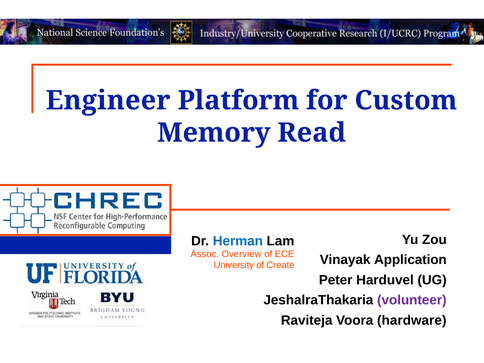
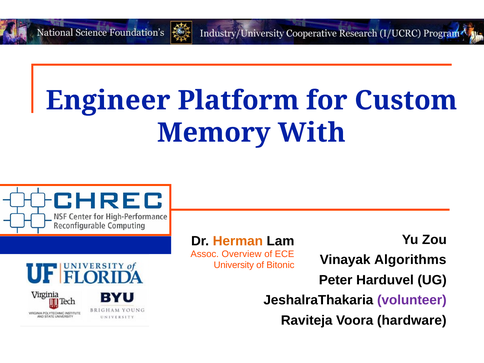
Read: Read -> With (312, 133)
Herman colour: blue -> orange (238, 241)
Application: Application -> Algorithms (410, 260)
Create: Create -> Bitonic (280, 265)
